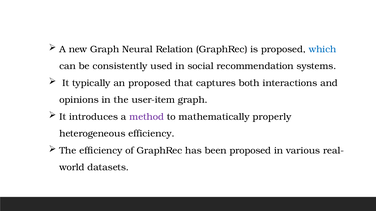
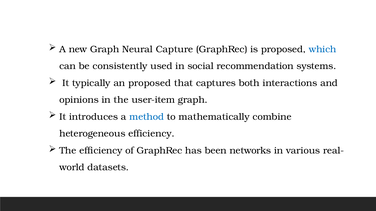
Relation: Relation -> Capture (174, 49)
method colour: purple -> blue (147, 117)
properly: properly -> combine (272, 117)
been proposed: proposed -> networks (250, 151)
